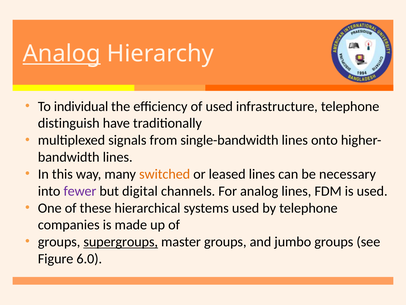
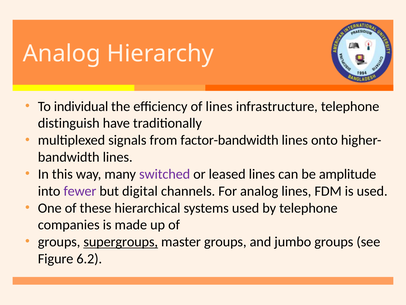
Analog underline: present -> none (62, 54)
of used: used -> lines (219, 106)
single-bandwidth: single-bandwidth -> factor-bandwidth (230, 140)
switched colour: orange -> purple (165, 174)
necessary: necessary -> amplitude (348, 174)
6.0: 6.0 -> 6.2 (89, 258)
